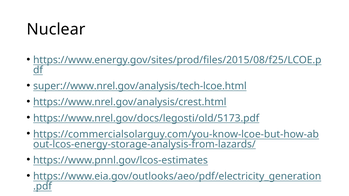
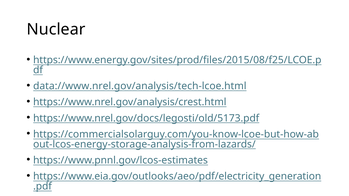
super://www.nrel.gov/analysis/tech-lcoe.html: super://www.nrel.gov/analysis/tech-lcoe.html -> data://www.nrel.gov/analysis/tech-lcoe.html (140, 86)
